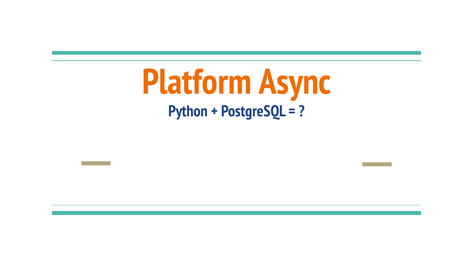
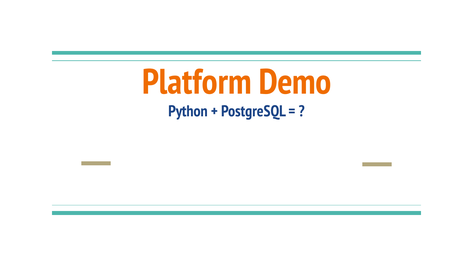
Async: Async -> Demo (295, 82)
